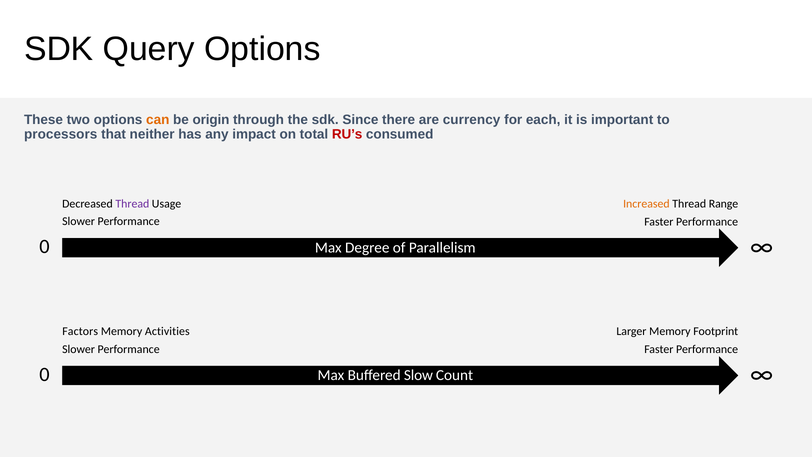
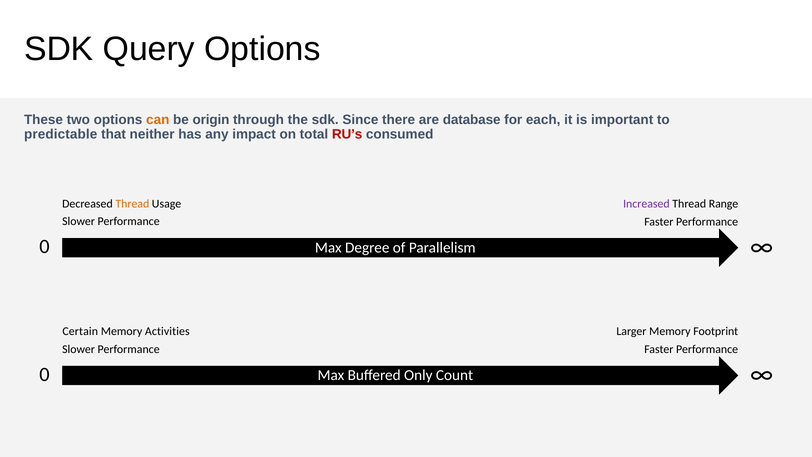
currency: currency -> database (472, 120)
processors: processors -> predictable (61, 134)
Thread colour: purple -> orange (132, 204)
Increased colour: orange -> purple (646, 204)
Factors: Factors -> Certain (80, 331)
Slow: Slow -> Only (418, 375)
